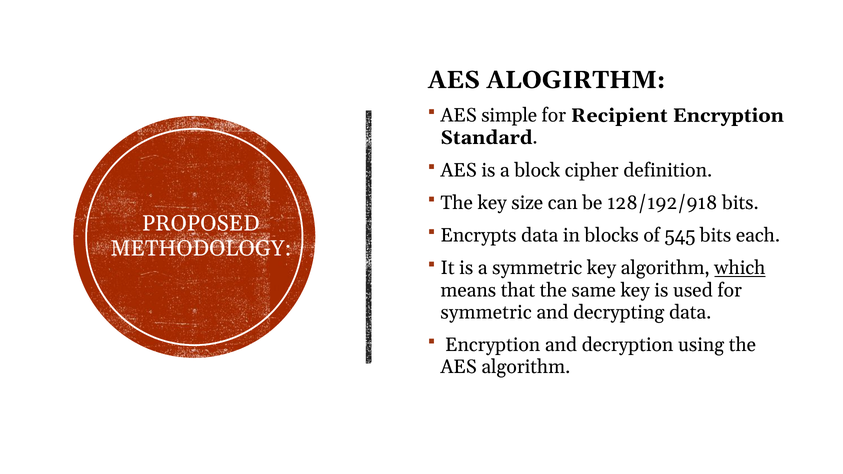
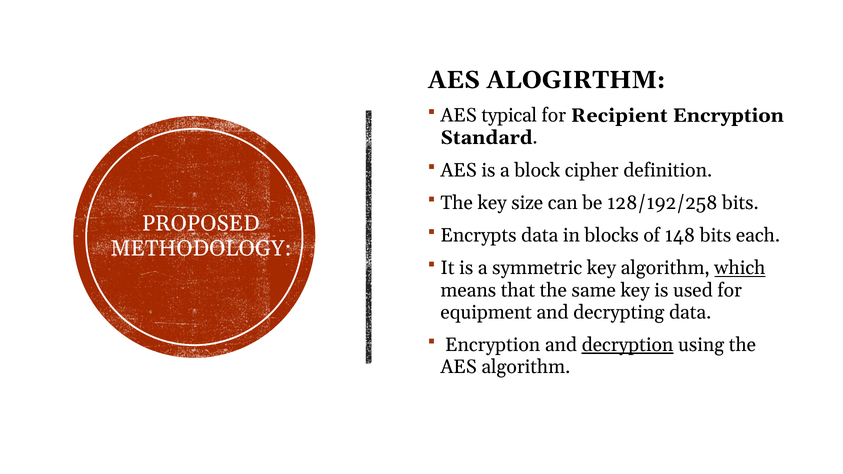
simple: simple -> typical (509, 116)
128/192/918: 128/192/918 -> 128/192/258 (662, 203)
545: 545 -> 148 (680, 236)
symmetric: symmetric -> equipment (486, 312)
decryption underline: none -> present (627, 345)
